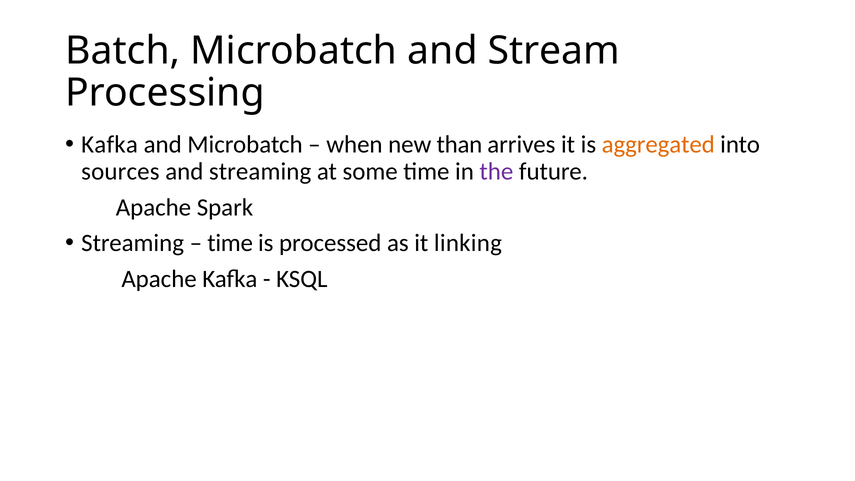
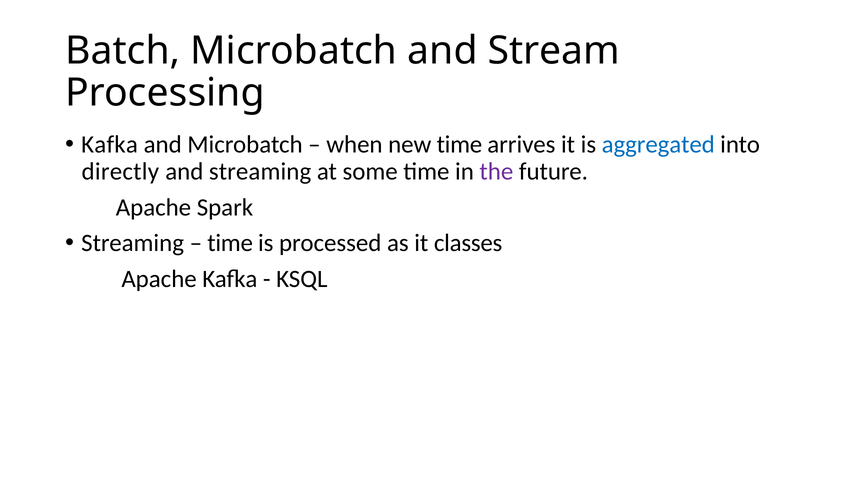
new than: than -> time (459, 145)
aggregated colour: orange -> blue (658, 145)
sources: sources -> directly (120, 171)
linking: linking -> classes (468, 243)
